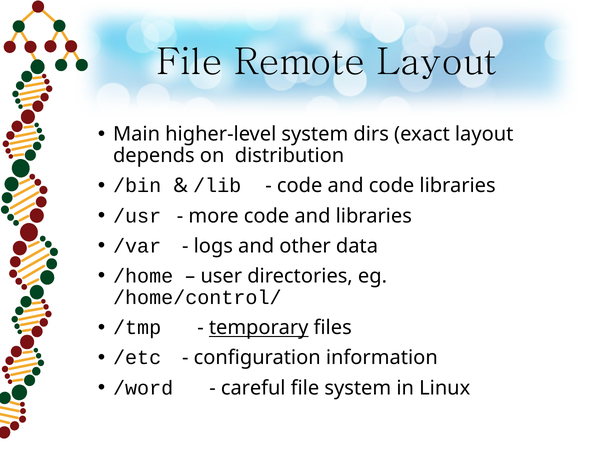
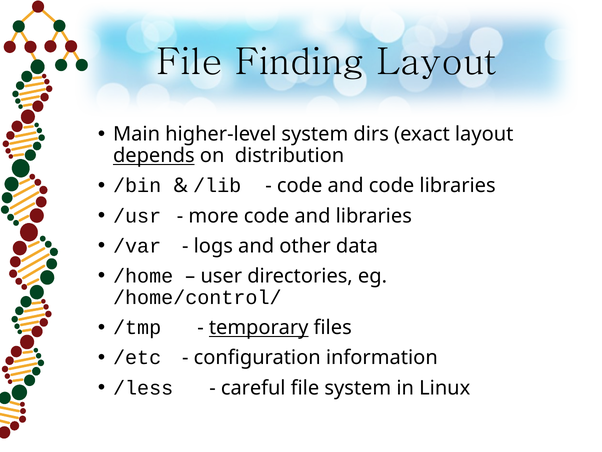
Remote: Remote -> Finding (300, 62)
depends underline: none -> present (154, 156)
/word: /word -> /less (143, 387)
